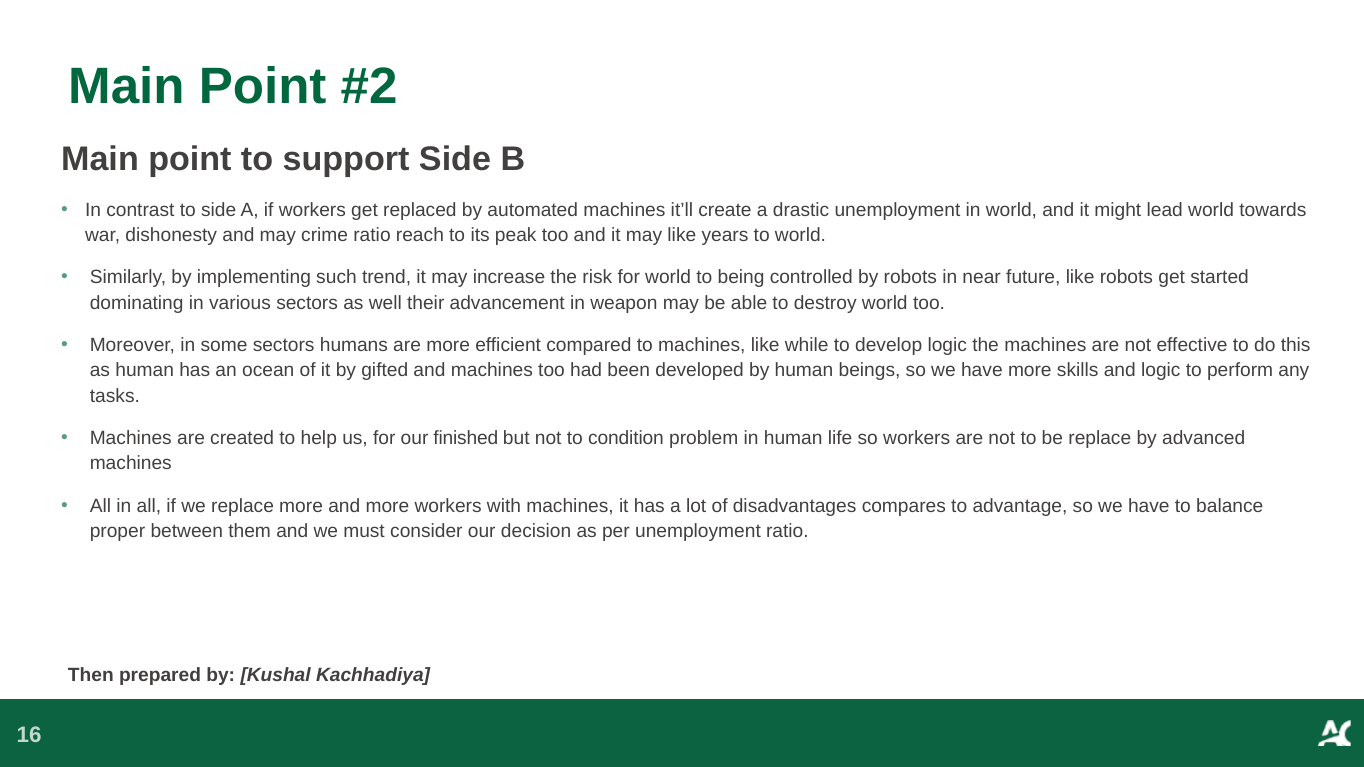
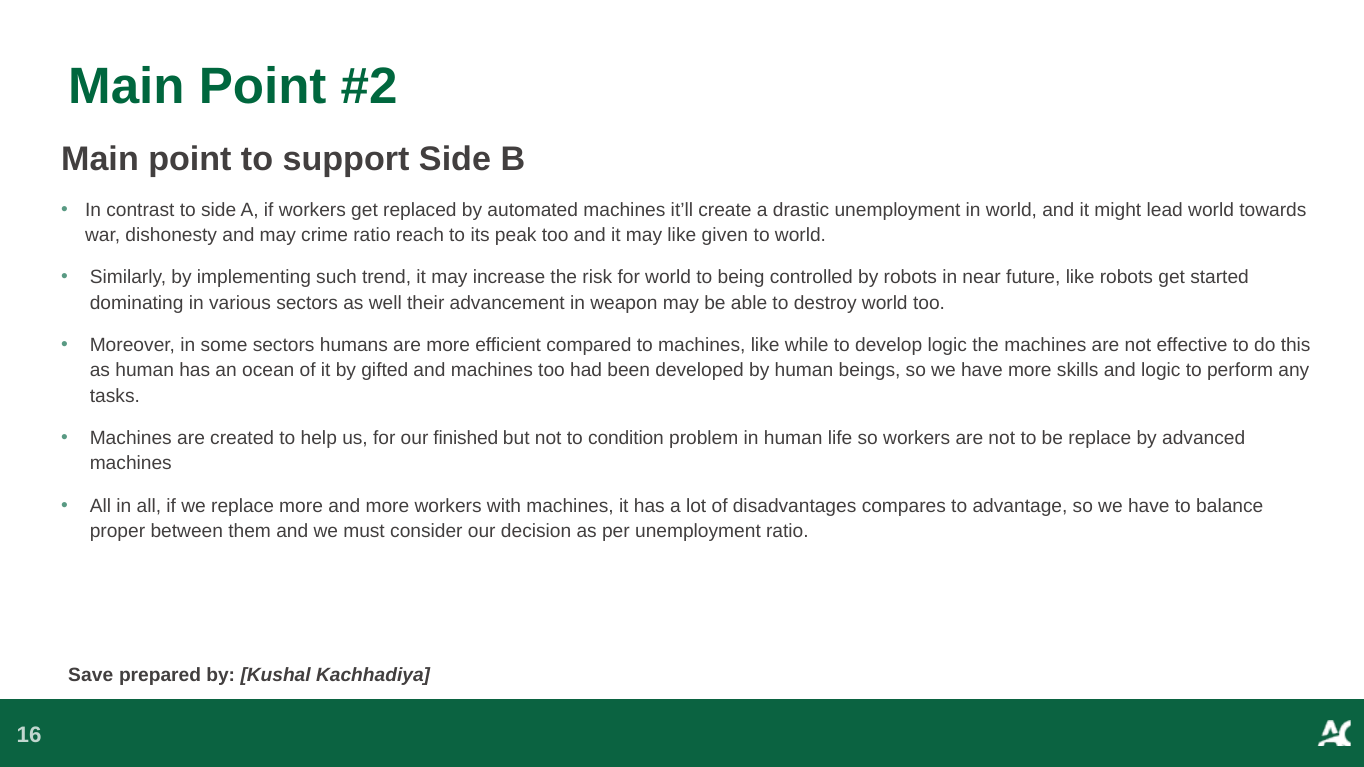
years: years -> given (725, 235)
Then: Then -> Save (91, 675)
